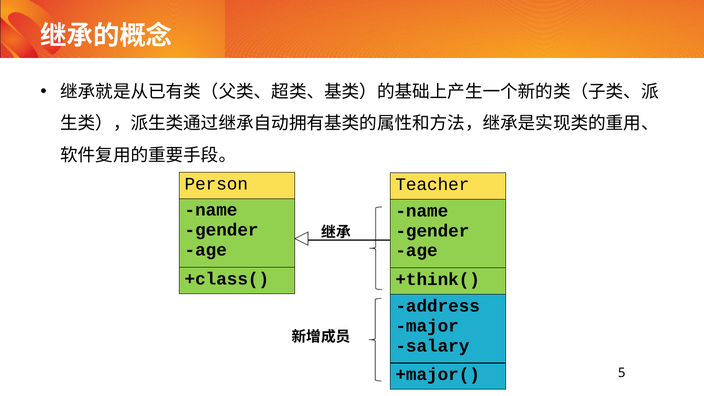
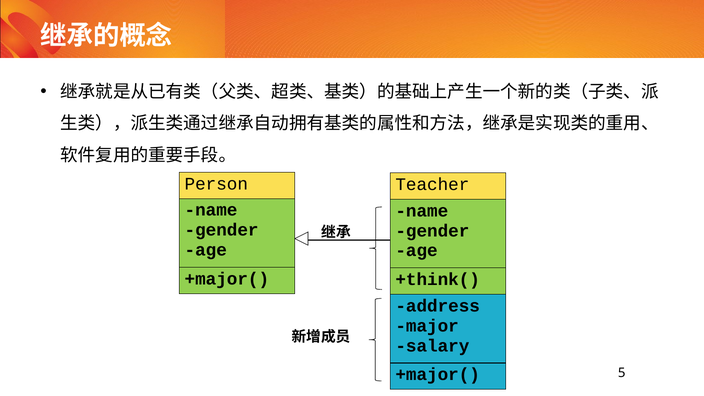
+class(: +class( -> +major( (227, 279)
